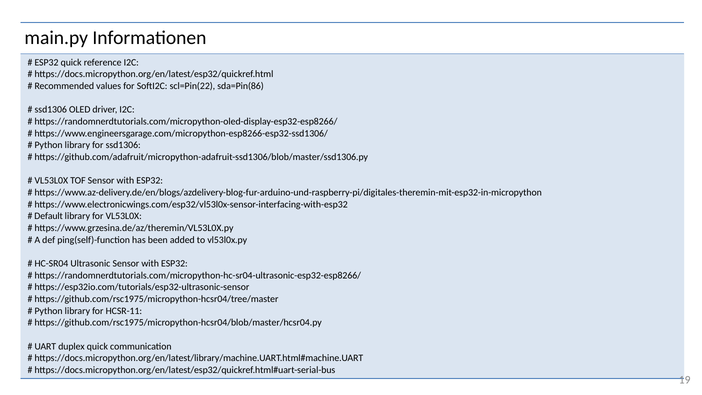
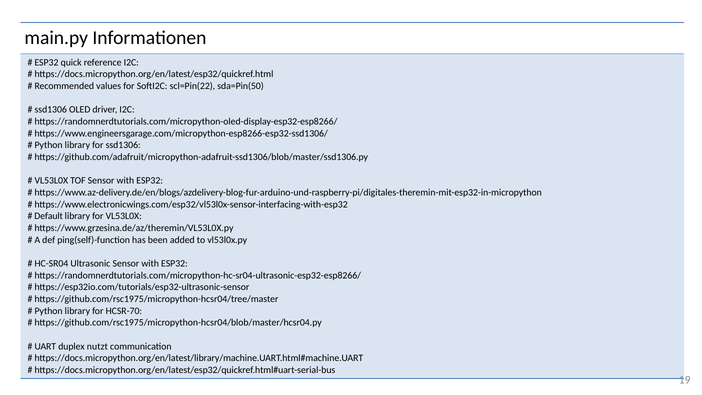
sda=Pin(86: sda=Pin(86 -> sda=Pin(50 (241, 86)
HCSR-11: HCSR-11 -> HCSR-70 (124, 311)
duplex quick: quick -> nutzt (97, 346)
